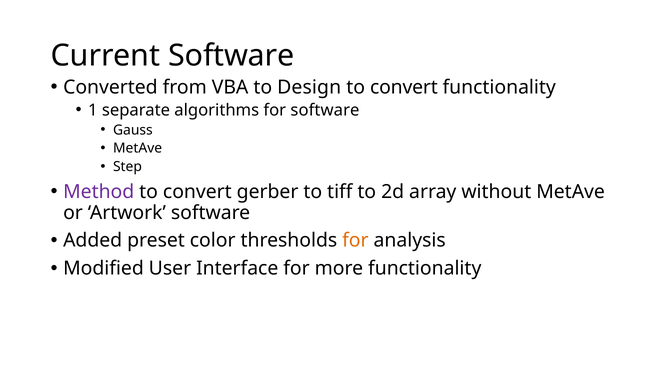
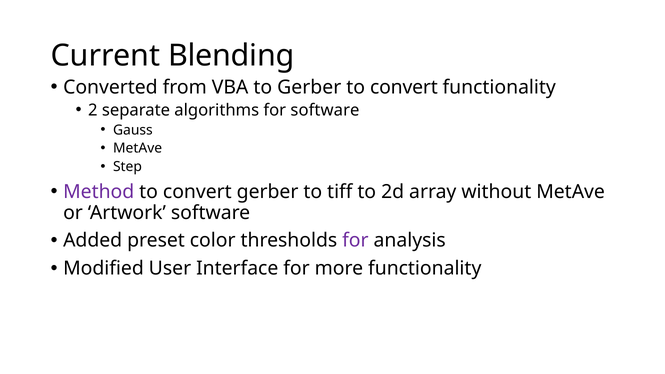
Current Software: Software -> Blending (231, 56)
to Design: Design -> Gerber (309, 87)
1: 1 -> 2 (93, 110)
for colour: orange -> purple (355, 241)
